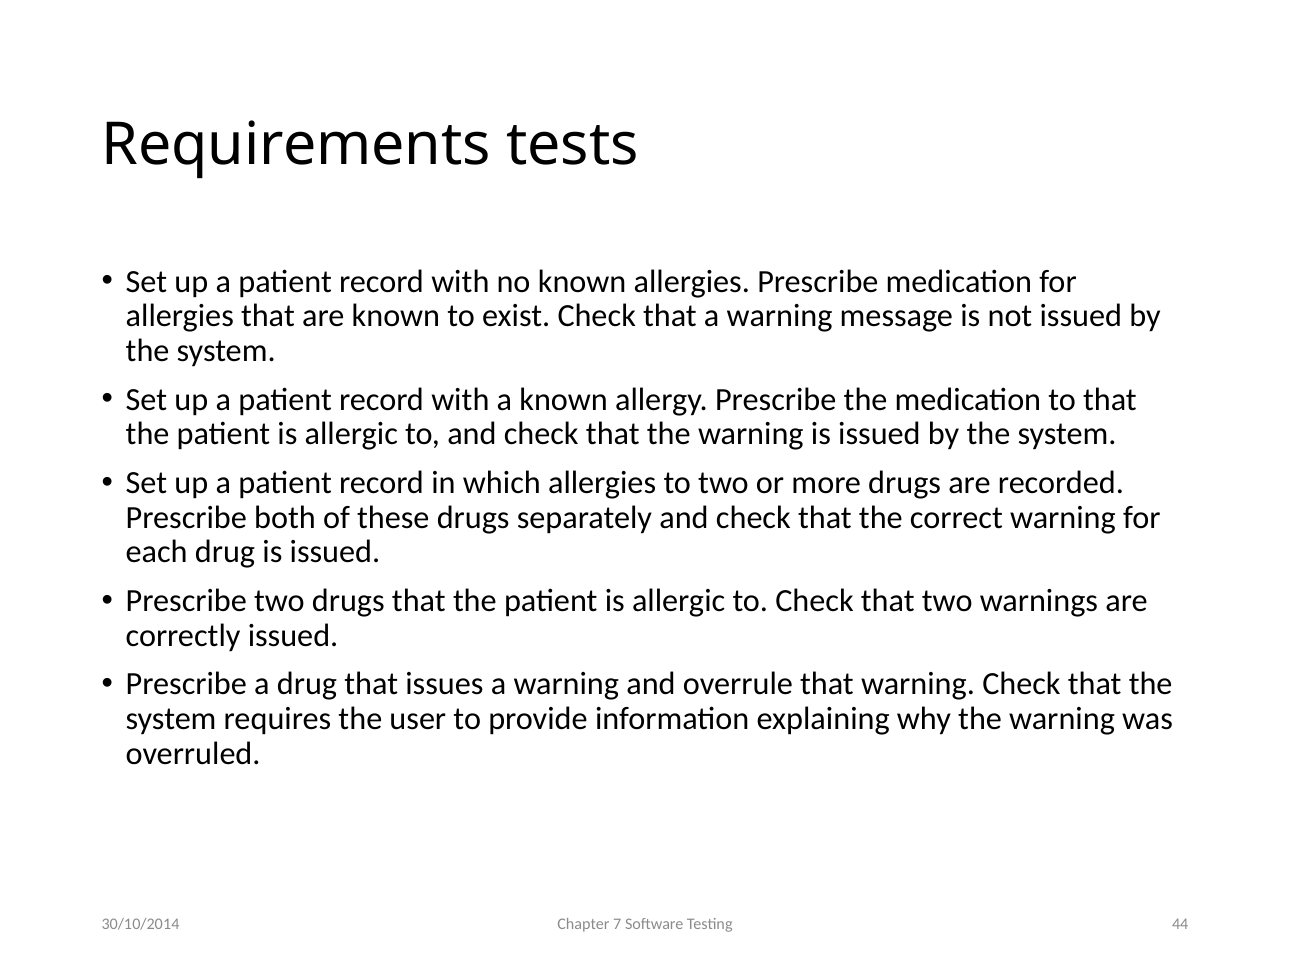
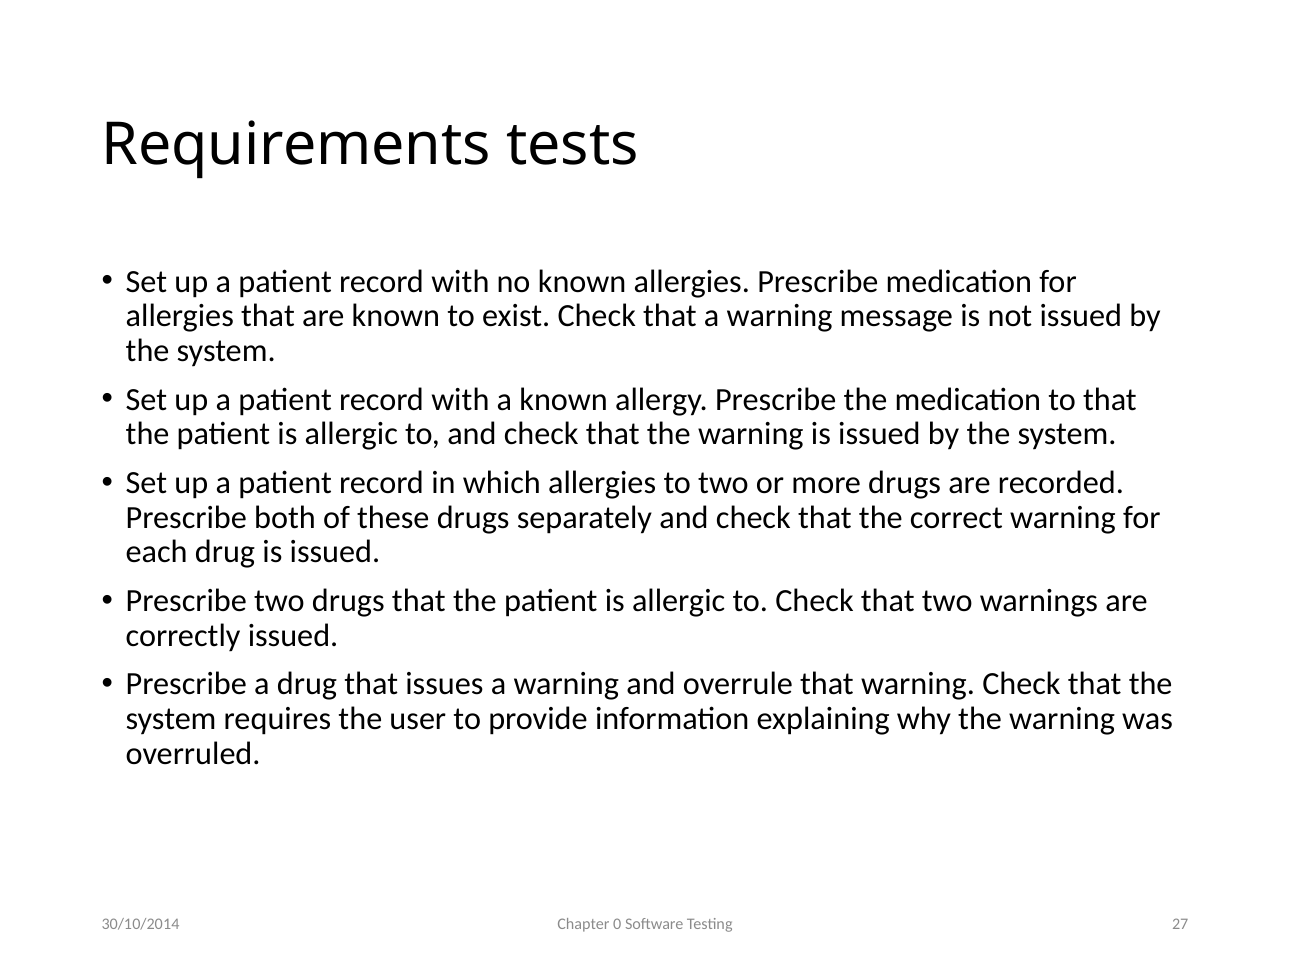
7: 7 -> 0 (617, 924)
44: 44 -> 27 (1180, 924)
